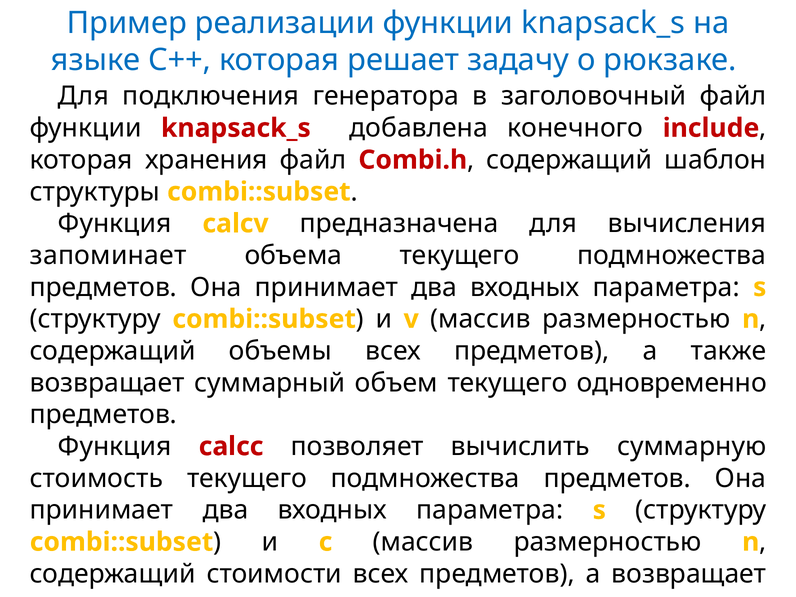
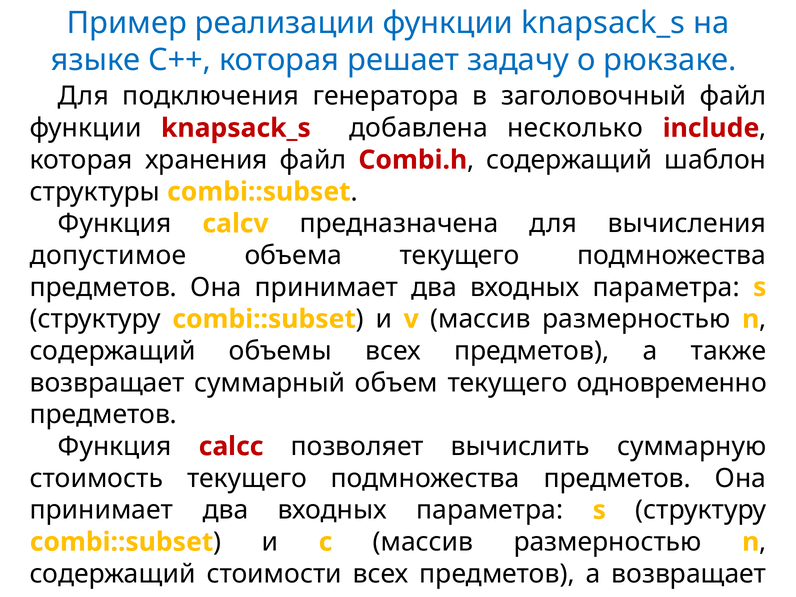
конечного: конечного -> несколько (575, 128)
запоминает: запоминает -> допустимое (108, 255)
